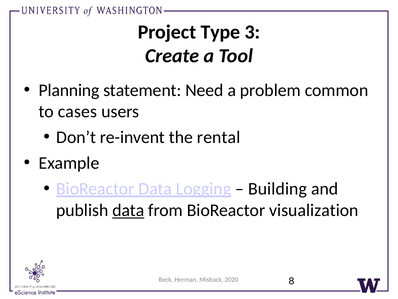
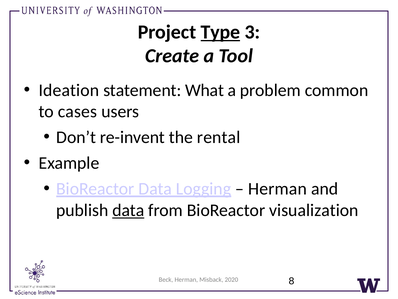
Type underline: none -> present (220, 32)
Planning: Planning -> Ideation (69, 90)
Need: Need -> What (204, 90)
Building: Building -> Herman (277, 188)
